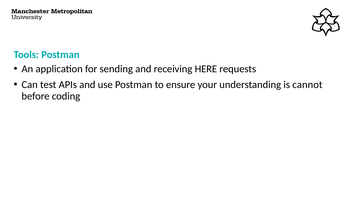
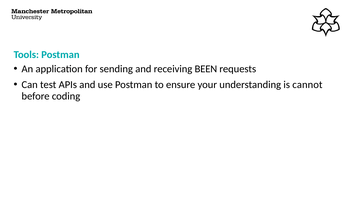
HERE: HERE -> BEEN (206, 69)
